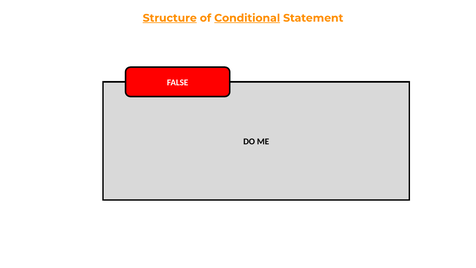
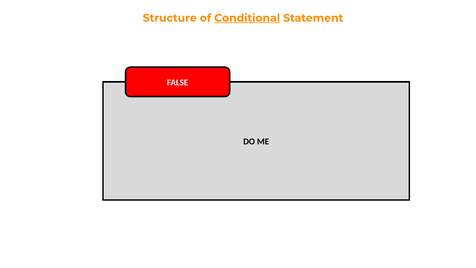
Structure underline: present -> none (170, 18)
